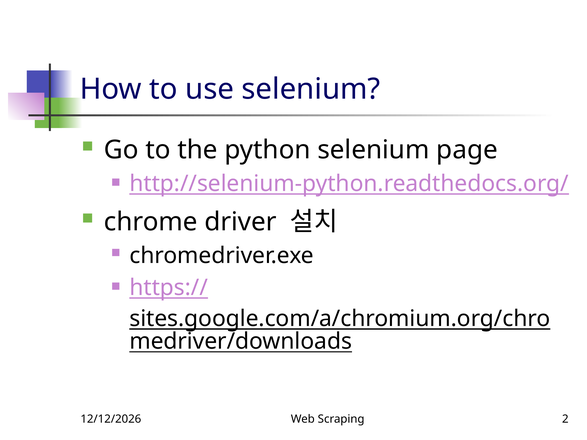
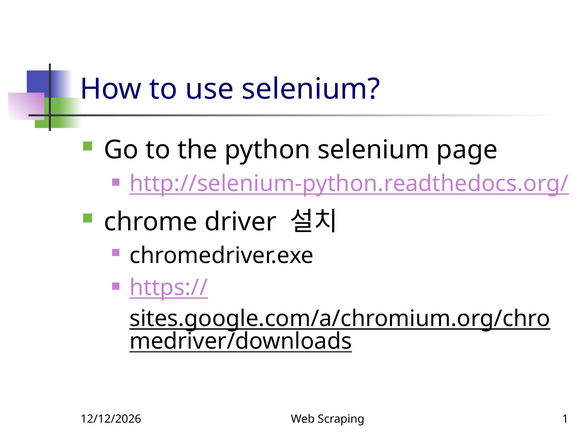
2: 2 -> 1 (565, 419)
